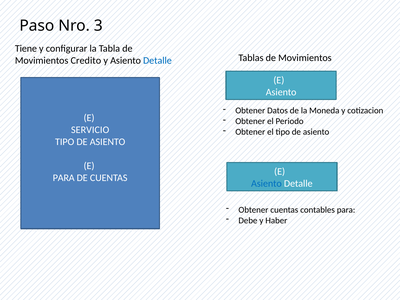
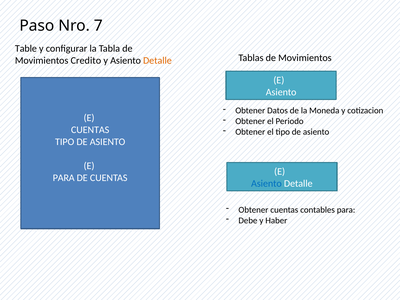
3: 3 -> 7 (98, 26)
Tiene: Tiene -> Table (26, 48)
Detalle colour: blue -> orange (157, 60)
SERVICIO: SERVICIO -> CUENTAS (90, 130)
